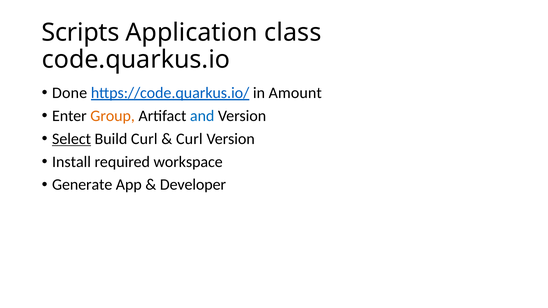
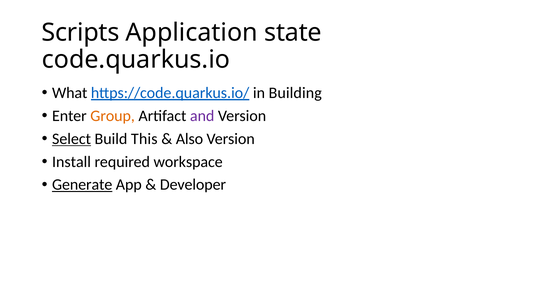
class: class -> state (293, 32)
Done: Done -> What (70, 93)
Amount: Amount -> Building (295, 93)
and colour: blue -> purple (202, 116)
Build Curl: Curl -> This (144, 139)
Curl: Curl -> Also (189, 139)
Generate underline: none -> present (82, 185)
